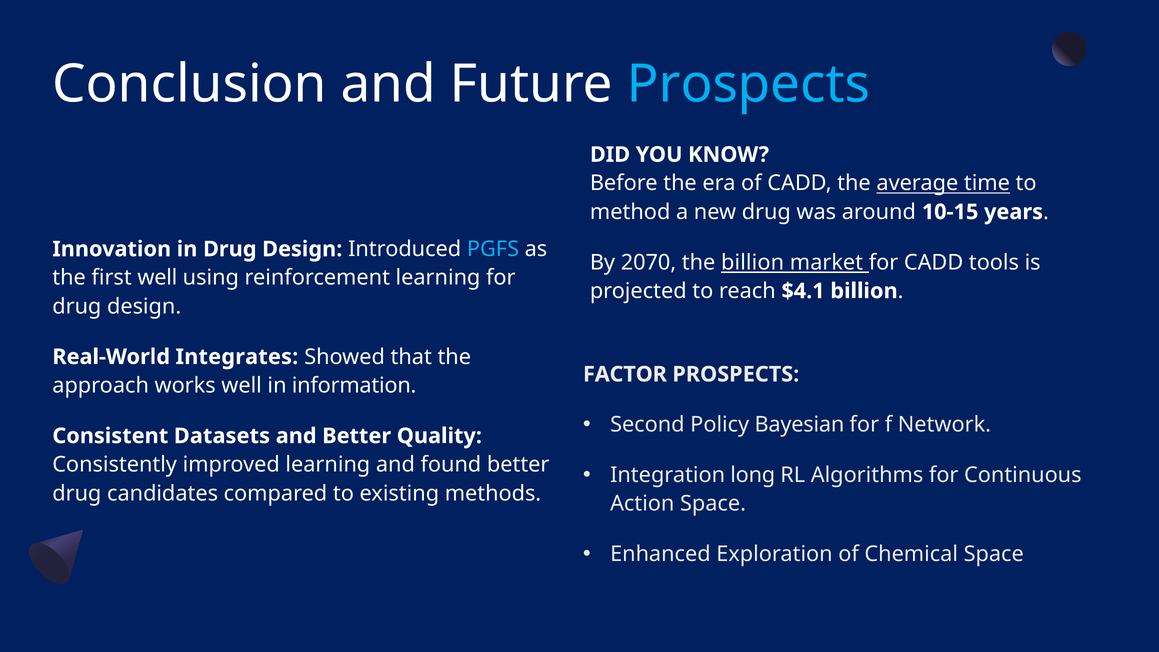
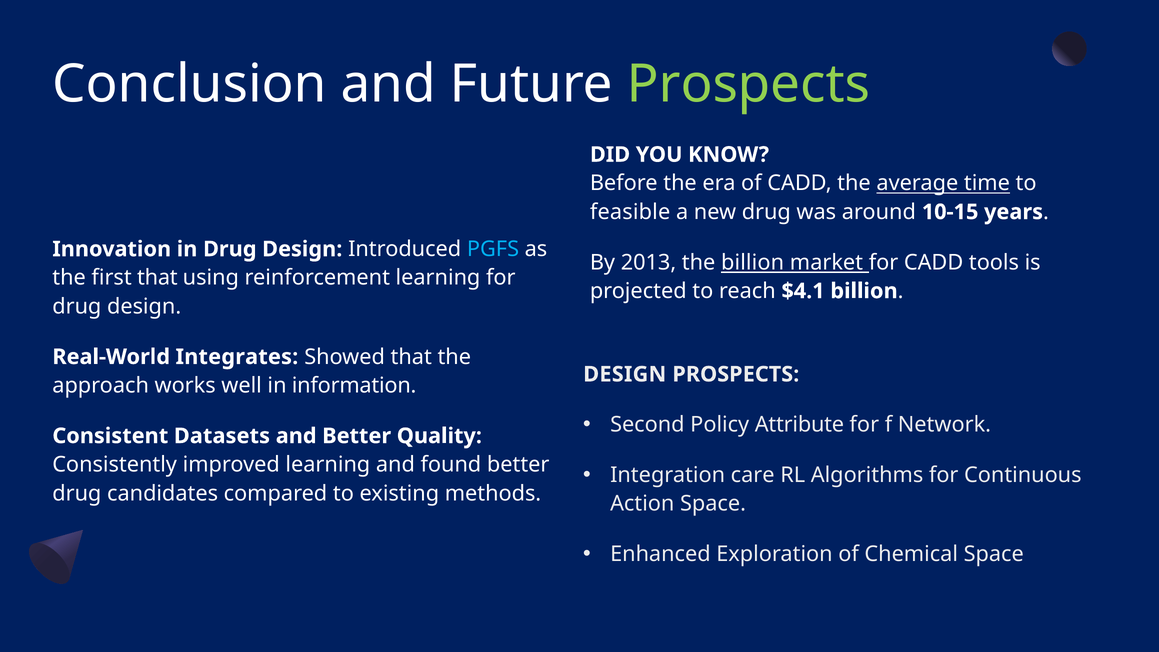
Prospects colour: light blue -> light green (748, 84)
method: method -> feasible (630, 212)
2070: 2070 -> 2013 (648, 262)
first well: well -> that (157, 278)
FACTOR: FACTOR -> DESIGN (625, 374)
Bayesian: Bayesian -> Attribute (799, 425)
long: long -> care (753, 475)
